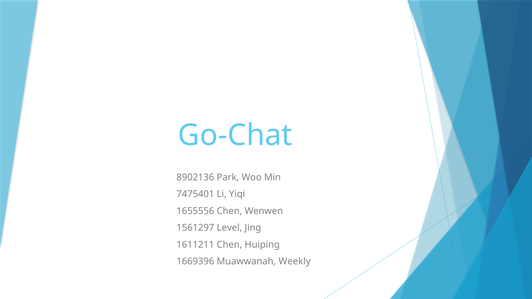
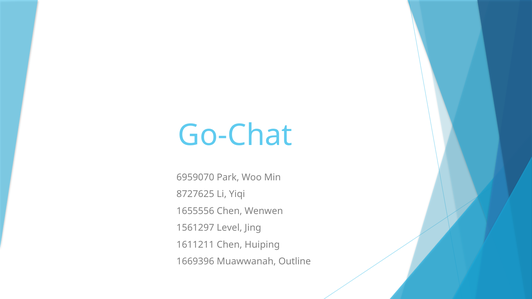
8902136: 8902136 -> 6959070 (195, 177)
7475401: 7475401 -> 8727625 (195, 194)
Weekly: Weekly -> Outline (295, 262)
